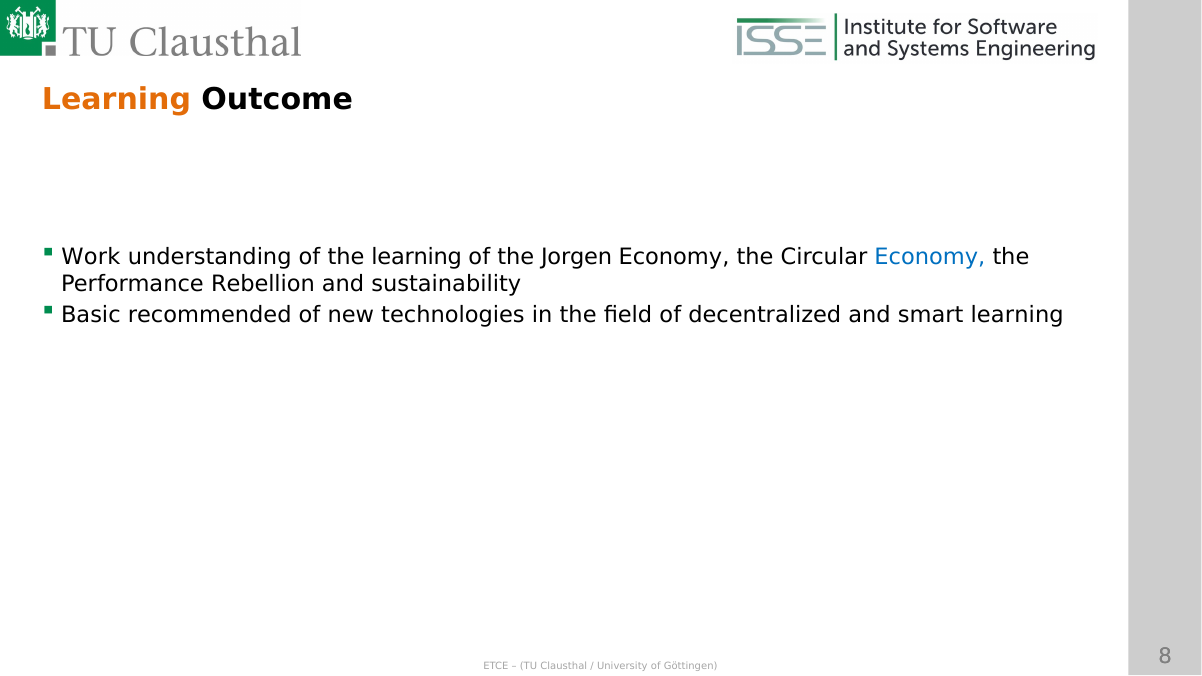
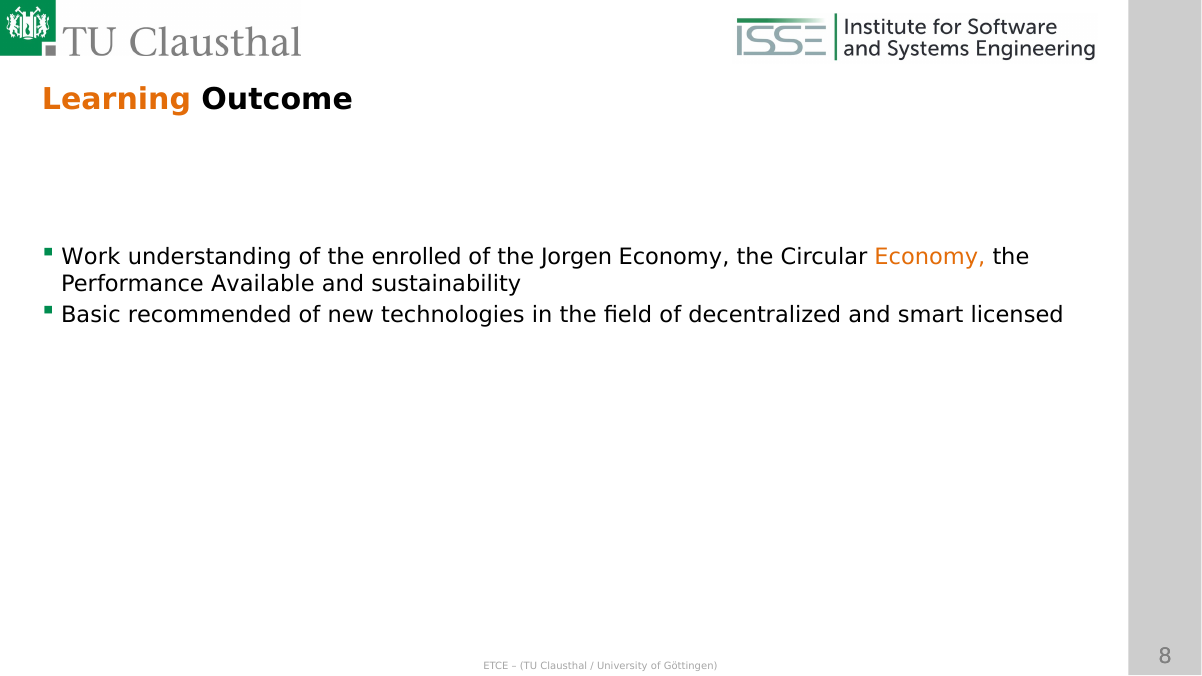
the learning: learning -> enrolled (417, 257)
Economy colour: blue -> orange (930, 257)
Rebellion: Rebellion -> Available (263, 284)
smart learning: learning -> licensed (1017, 316)
